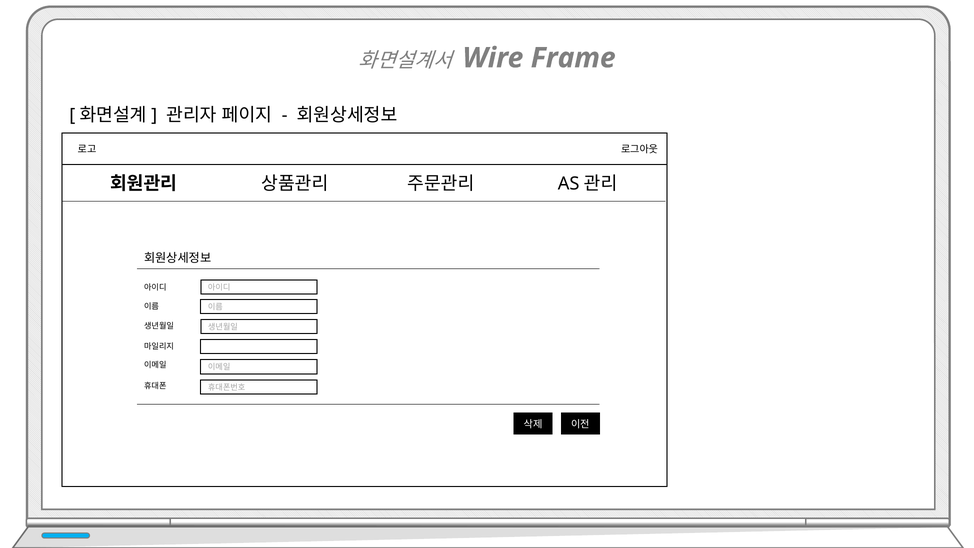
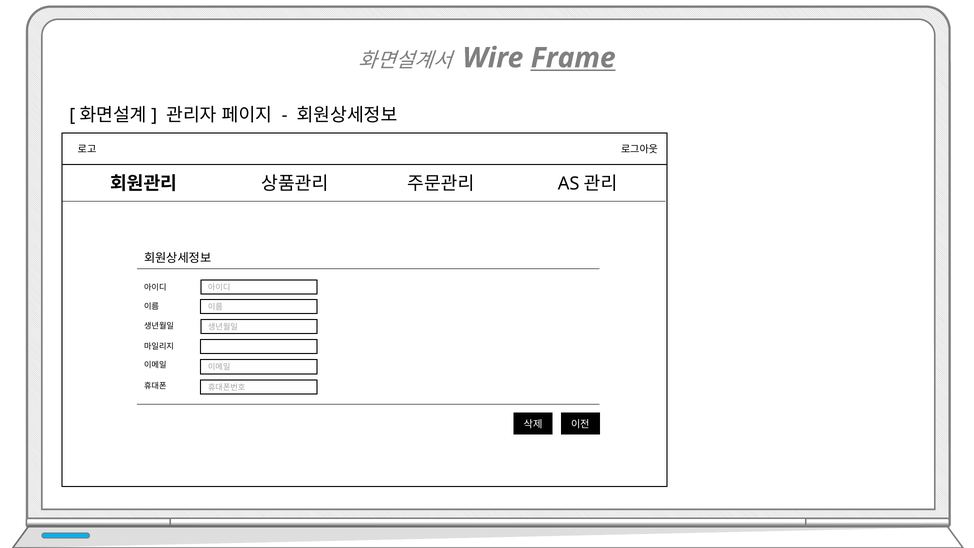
Frame underline: none -> present (573, 58)
